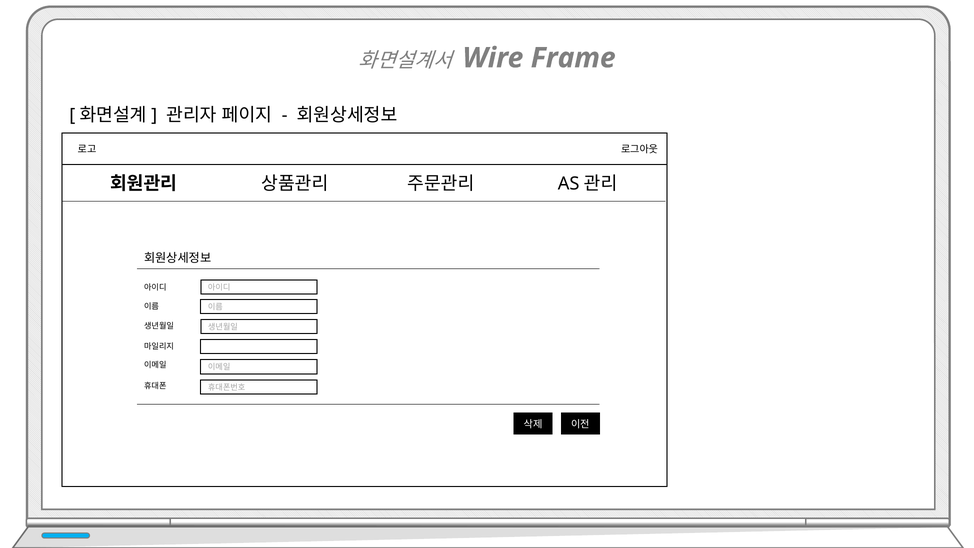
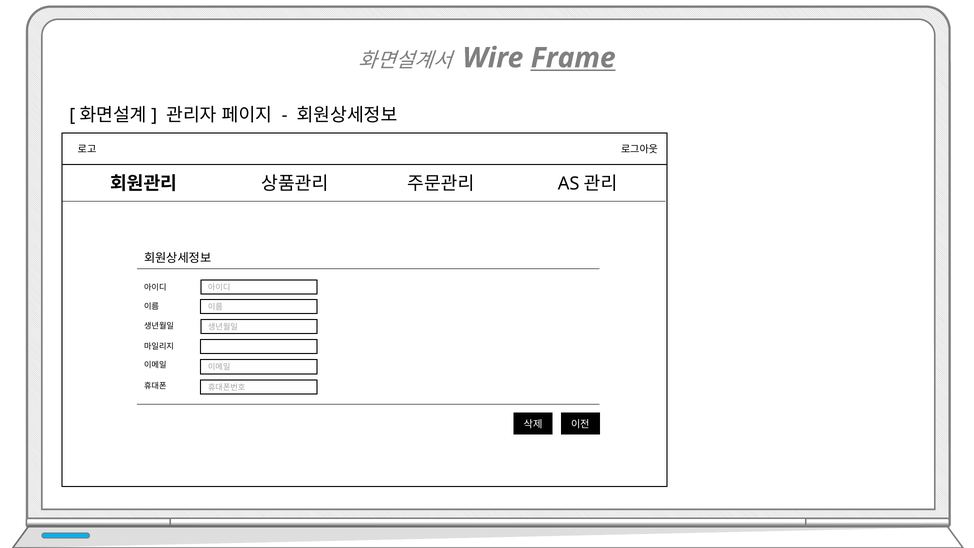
Frame underline: none -> present (573, 58)
